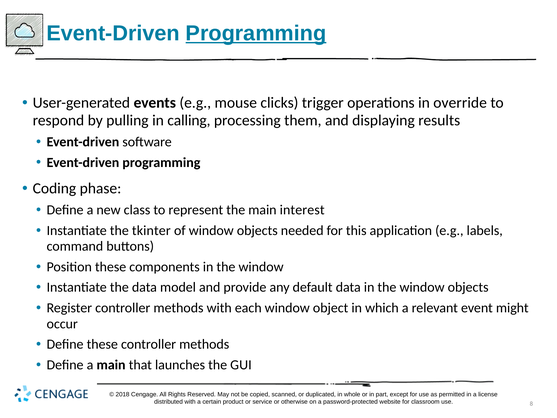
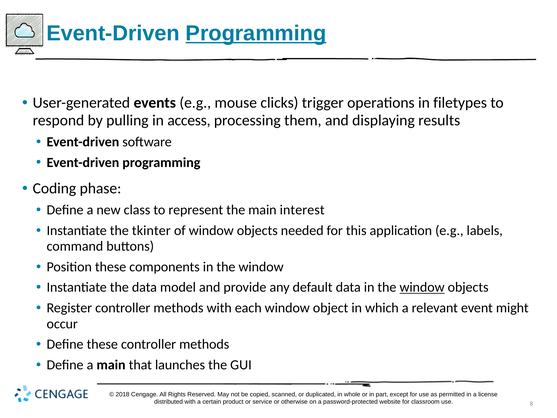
override: override -> filetypes (460, 103)
calling: calling -> access (189, 120)
window underline: none -> present (422, 287)
